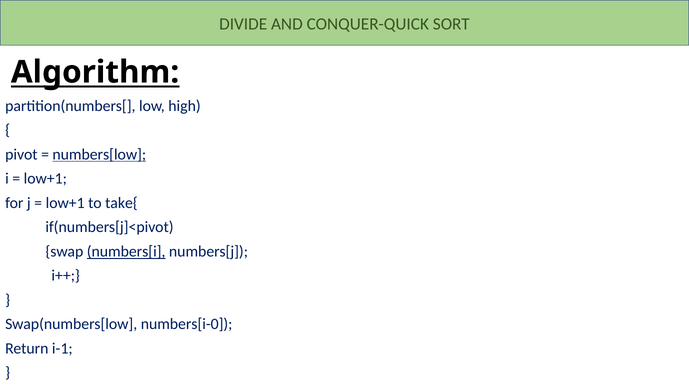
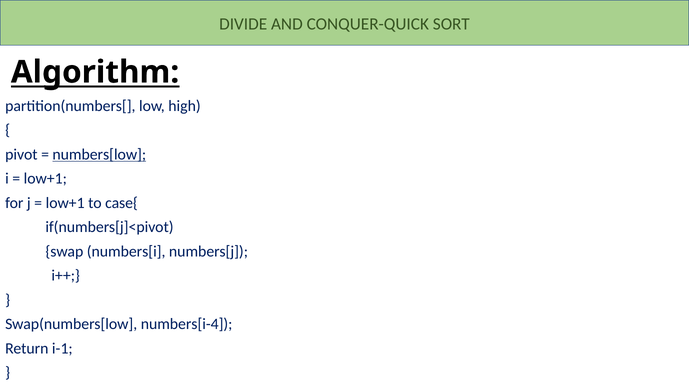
take{: take{ -> case{ (121, 203)
numbers[i underline: present -> none (126, 251)
numbers[i-0: numbers[i-0 -> numbers[i-4 (187, 324)
